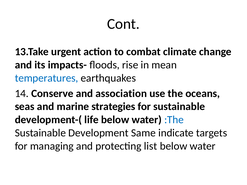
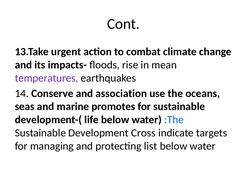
temperatures colour: blue -> purple (47, 78)
strategies: strategies -> promotes (113, 107)
Same: Same -> Cross (143, 133)
